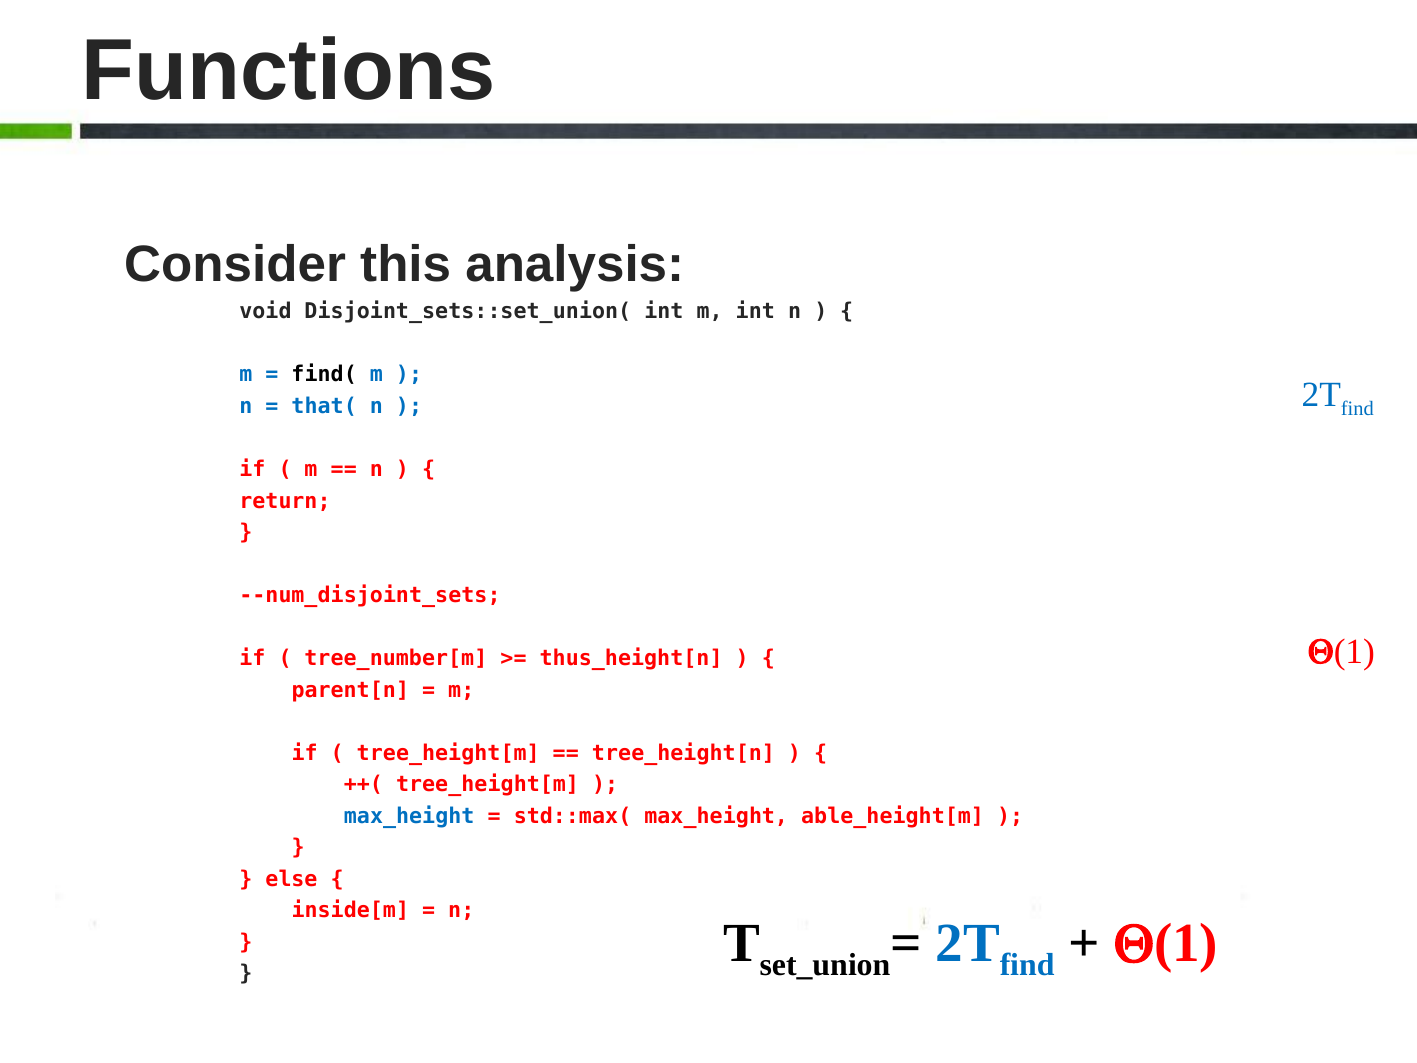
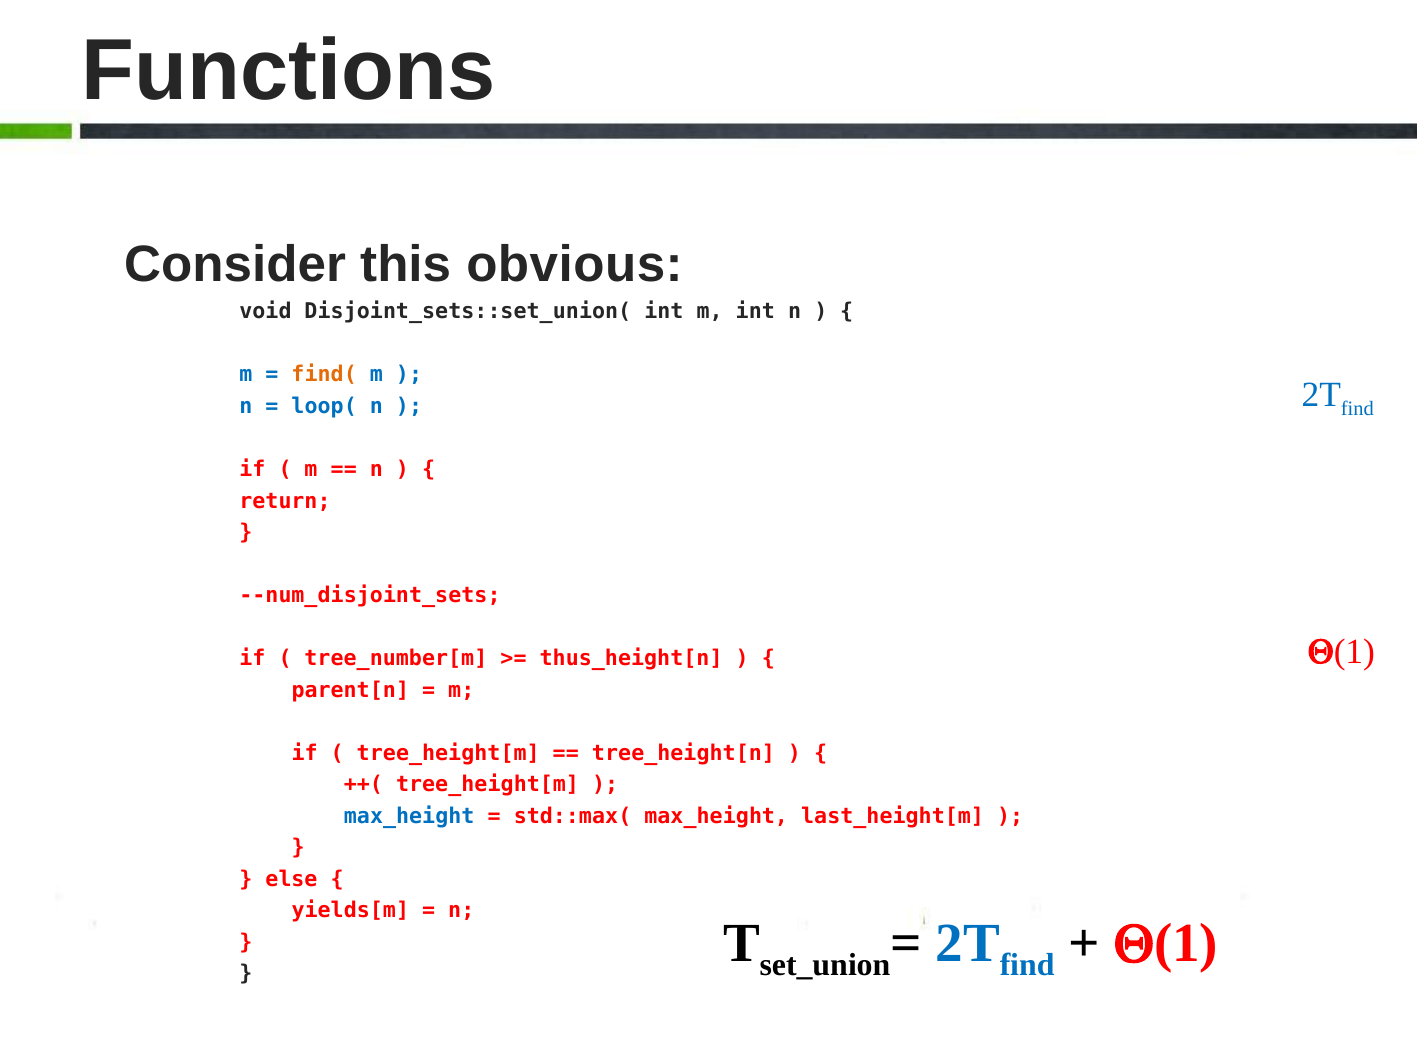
analysis: analysis -> obvious (575, 265)
find( colour: black -> orange (324, 375)
that(: that( -> loop( (324, 406)
able_height[m: able_height[m -> last_height[m (893, 816)
inside[m: inside[m -> yields[m (350, 911)
